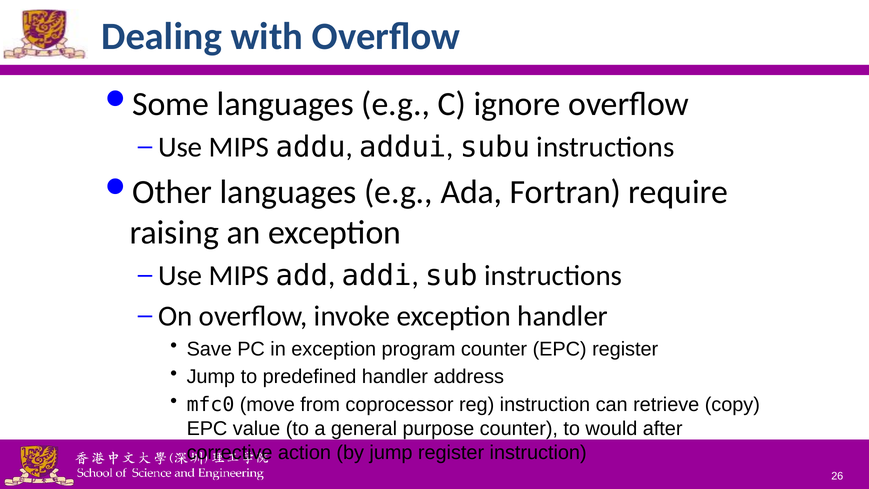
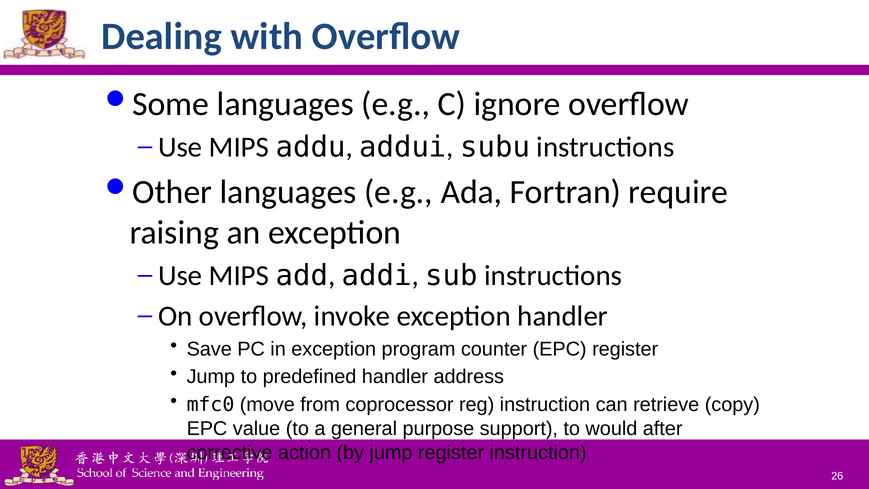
purpose counter: counter -> support (519, 428)
